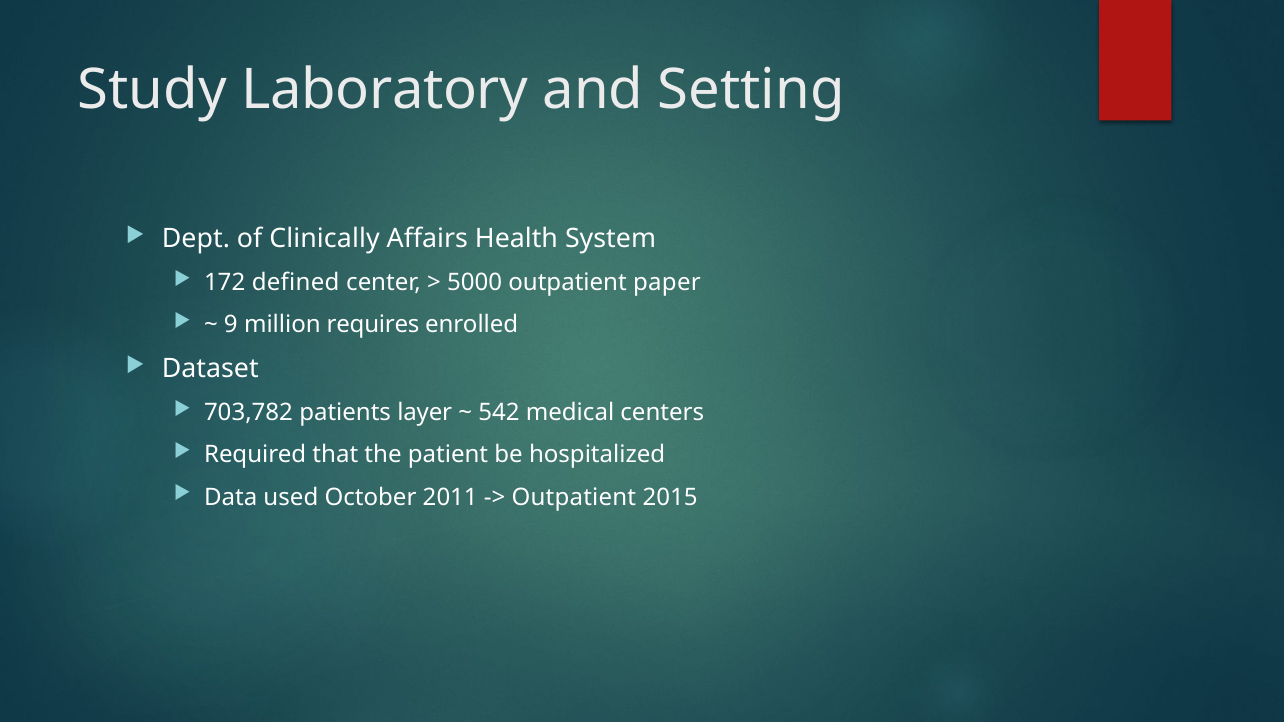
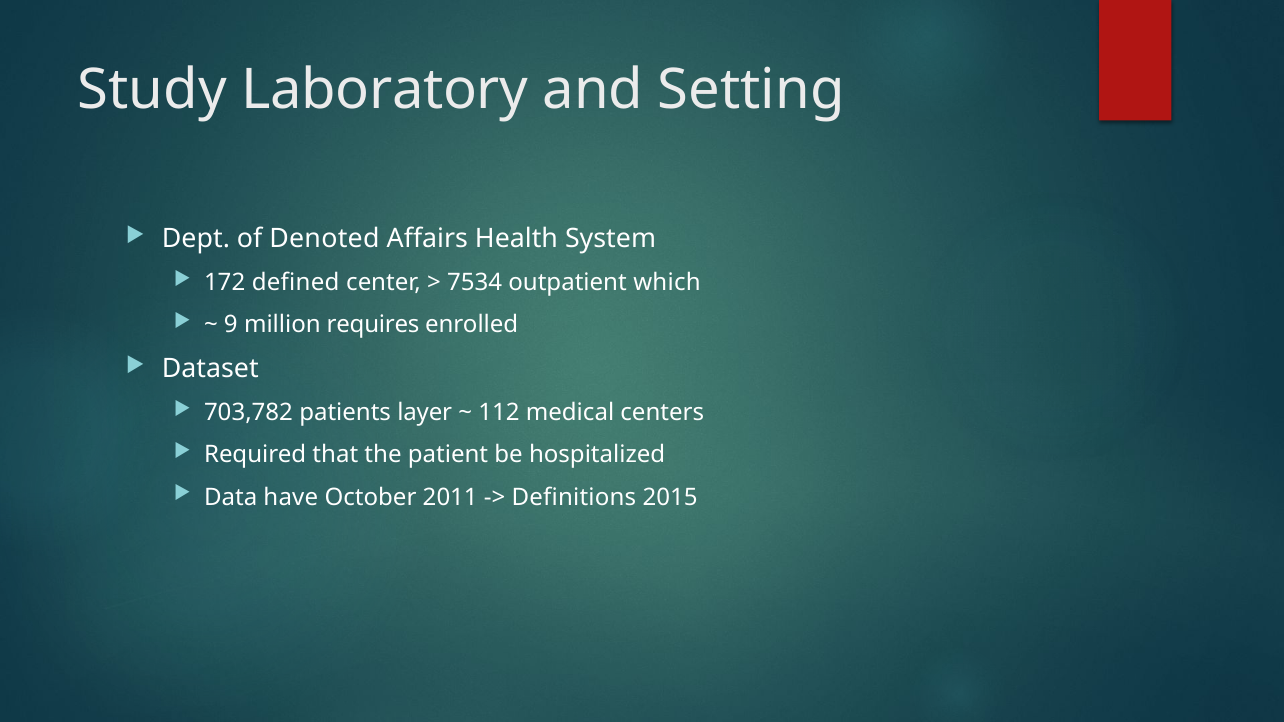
Clinically: Clinically -> Denoted (324, 239)
5000: 5000 -> 7534 (475, 283)
paper: paper -> which (667, 283)
542: 542 -> 112 (499, 413)
used: used -> have (291, 497)
Outpatient: Outpatient -> Definitions (574, 497)
